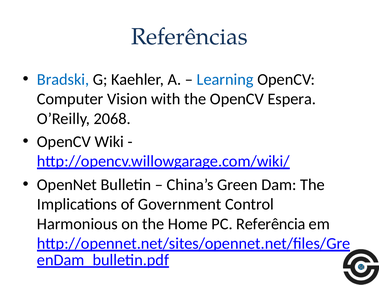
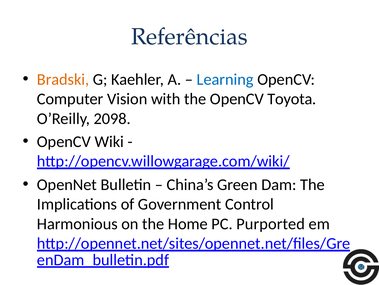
Bradski colour: blue -> orange (63, 79)
Espera: Espera -> Toyota (292, 99)
2068: 2068 -> 2098 (112, 118)
Referência: Referência -> Purported (271, 223)
